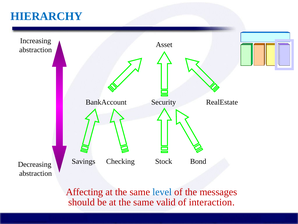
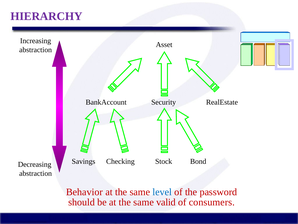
HIERARCHY colour: blue -> purple (46, 16)
Affecting: Affecting -> Behavior (84, 192)
messages: messages -> password (218, 192)
interaction: interaction -> consumers (212, 202)
